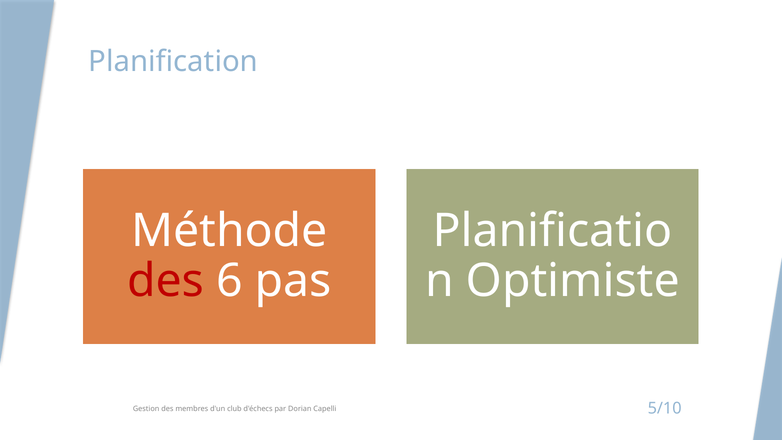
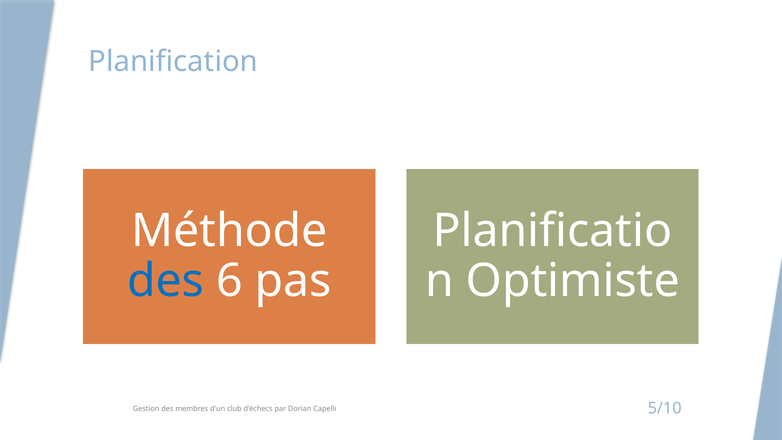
des colour: red -> blue (166, 281)
